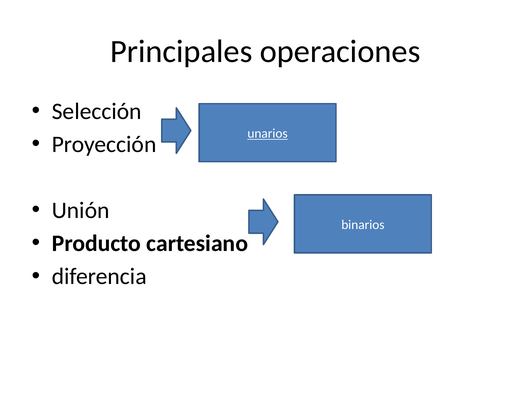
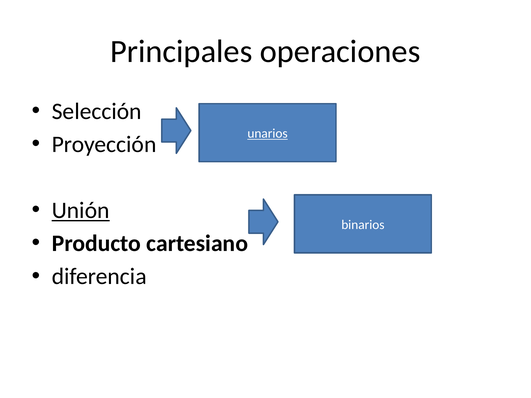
Unión underline: none -> present (81, 211)
